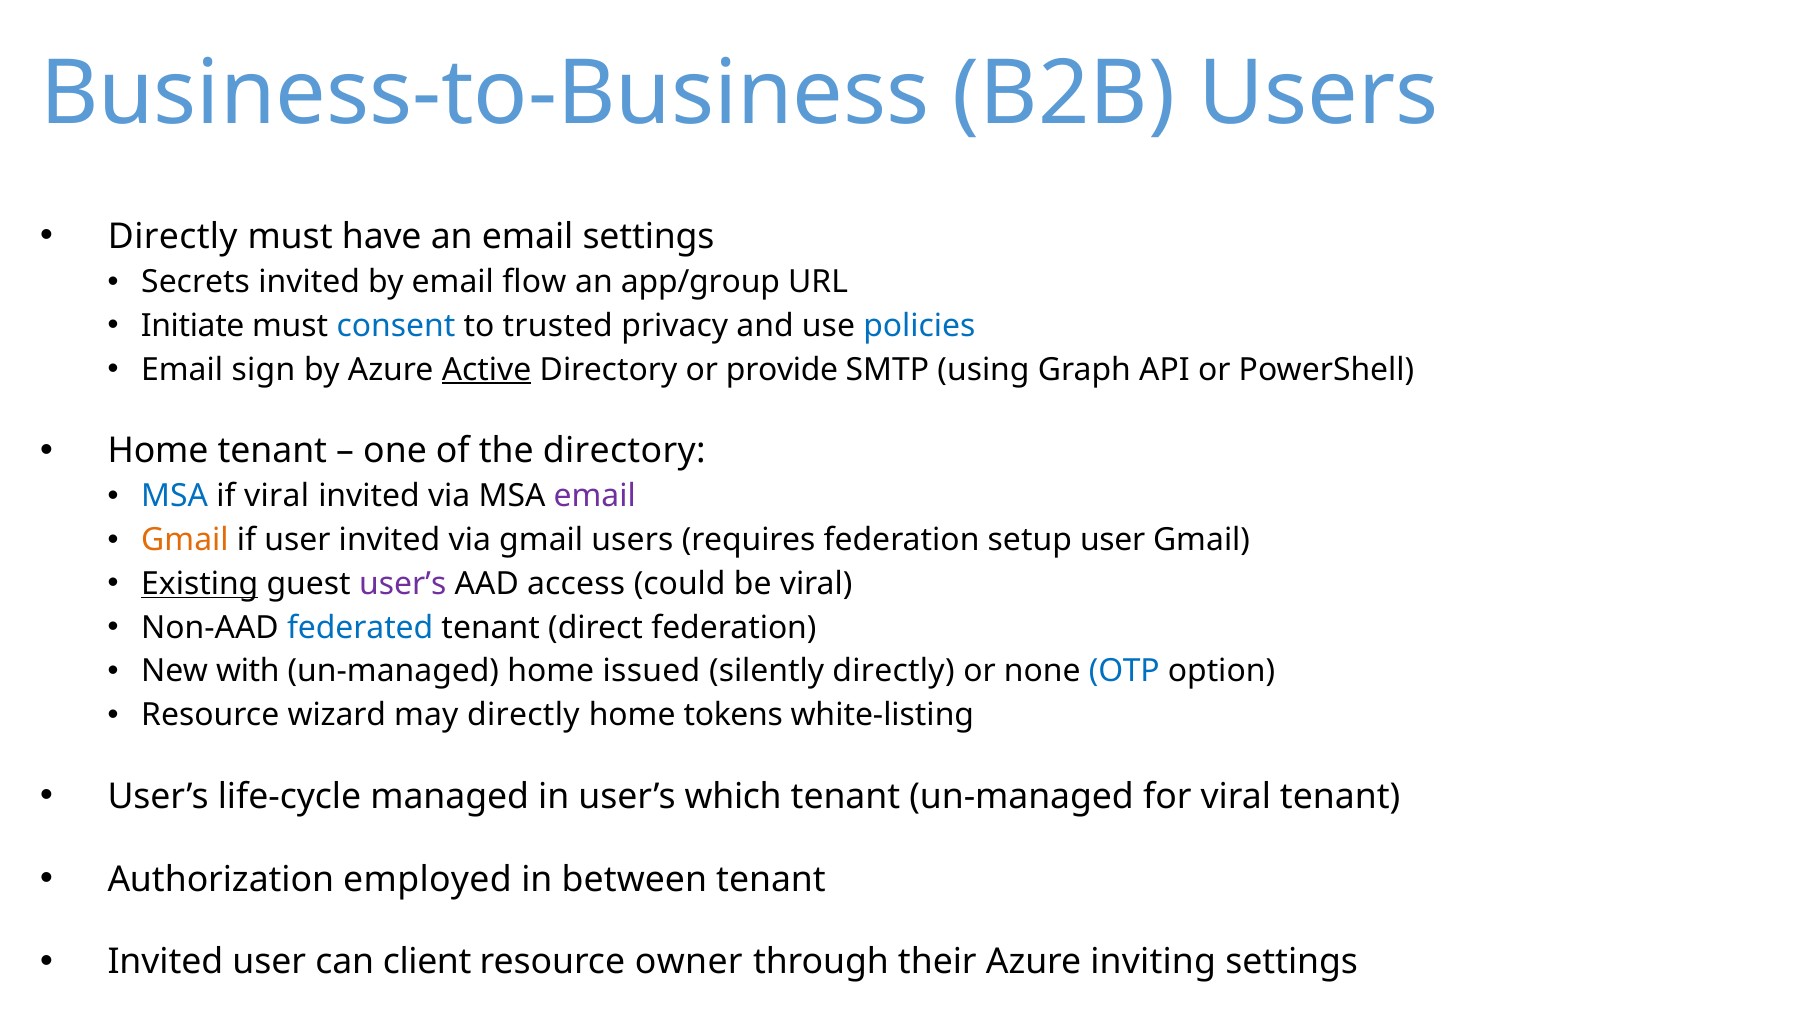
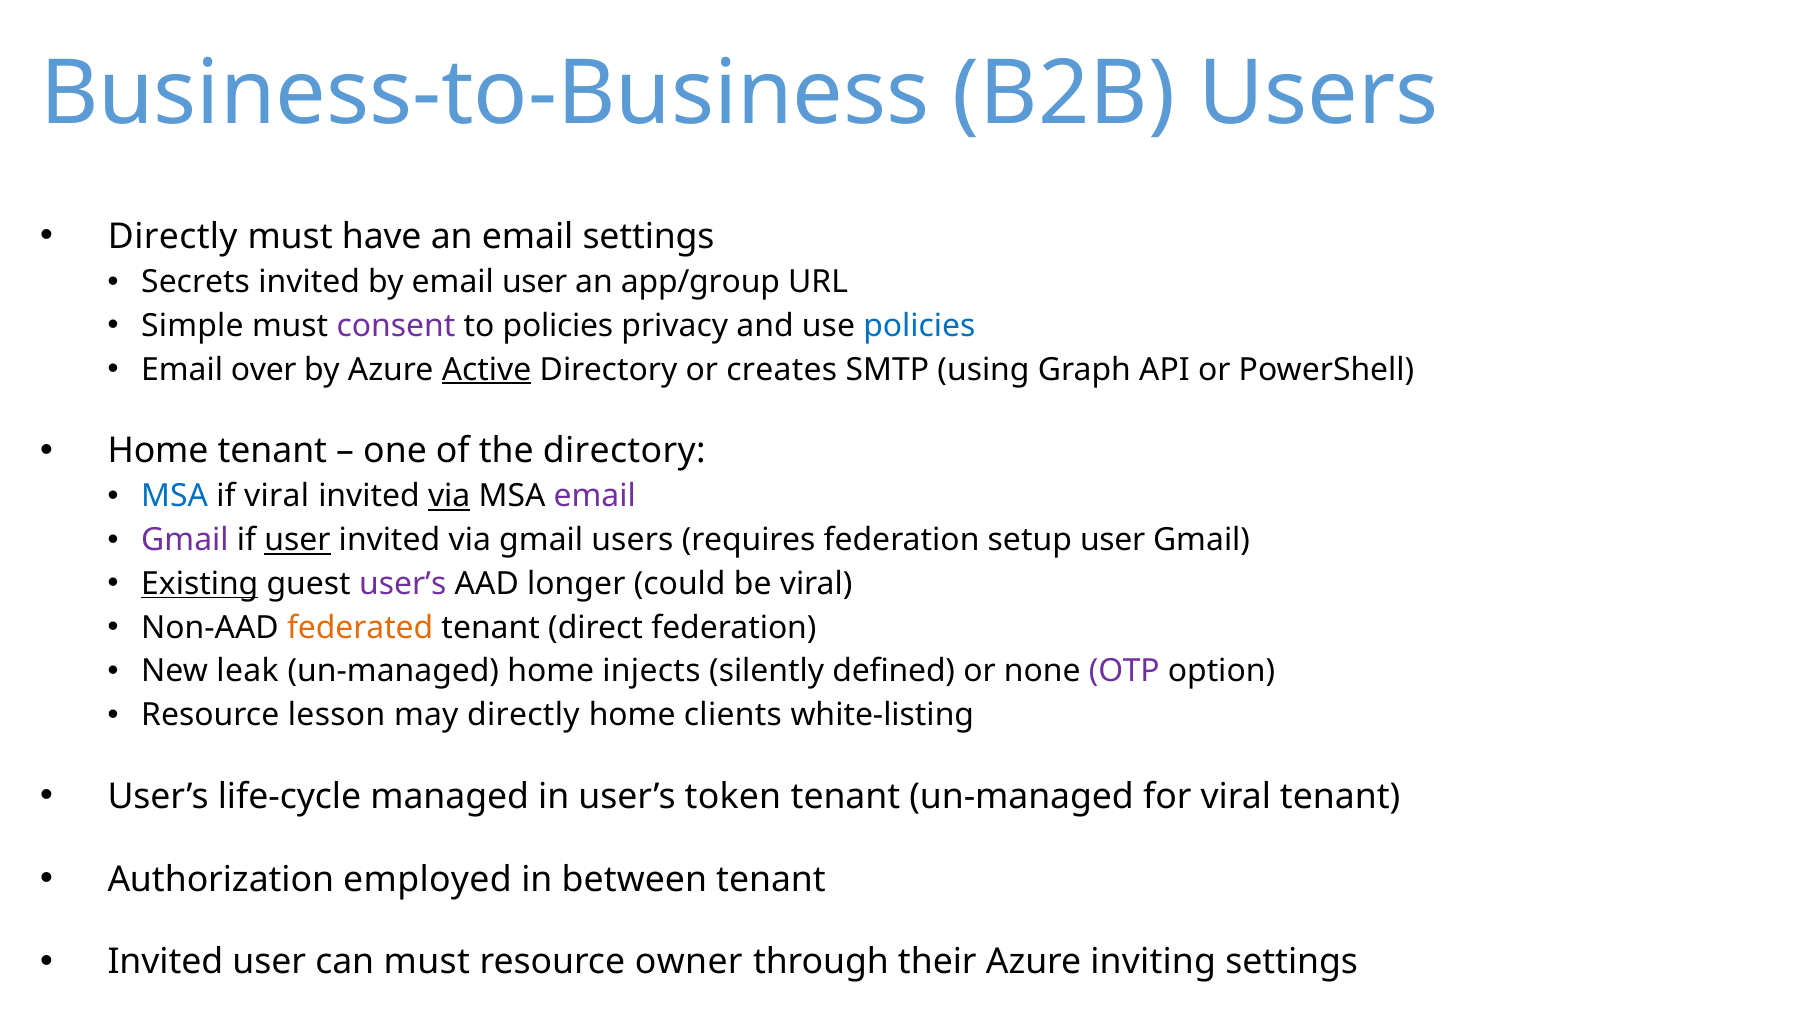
email flow: flow -> user (535, 282)
Initiate: Initiate -> Simple (192, 326)
consent colour: blue -> purple (396, 326)
to trusted: trusted -> policies (558, 326)
sign: sign -> over (264, 370)
provide: provide -> creates (782, 370)
via underline: none -> present (449, 496)
Gmail colour: orange -> purple (185, 540)
user underline: none -> present (297, 540)
access: access -> longer (576, 584)
federated colour: blue -> orange (360, 628)
with: with -> leak (248, 671)
issued: issued -> injects (651, 671)
silently directly: directly -> defined (894, 671)
OTP colour: blue -> purple (1124, 671)
wizard: wizard -> lesson (337, 715)
tokens: tokens -> clients (733, 715)
which: which -> token (733, 796)
can client: client -> must (427, 962)
